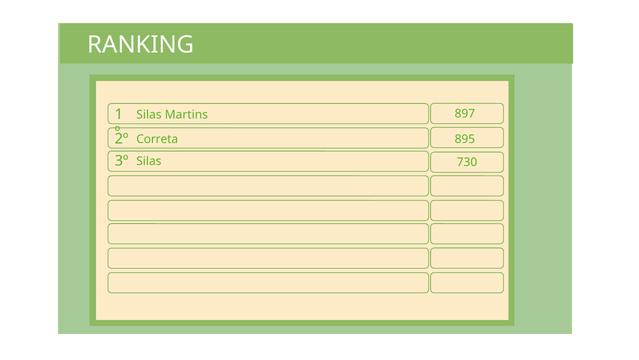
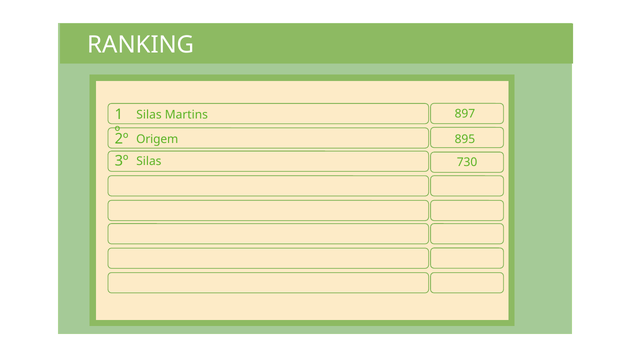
Correta: Correta -> Origem (157, 139)
